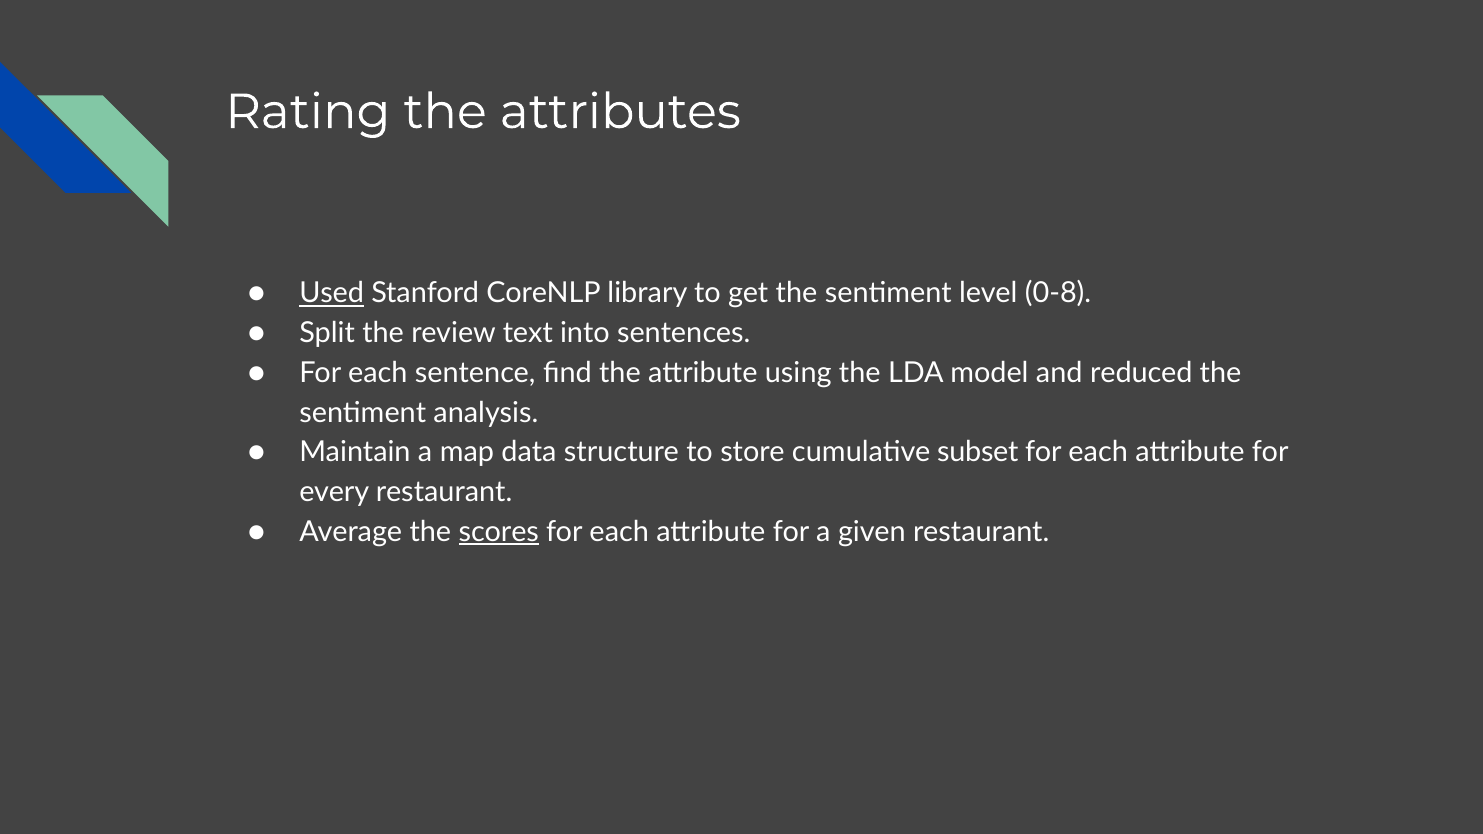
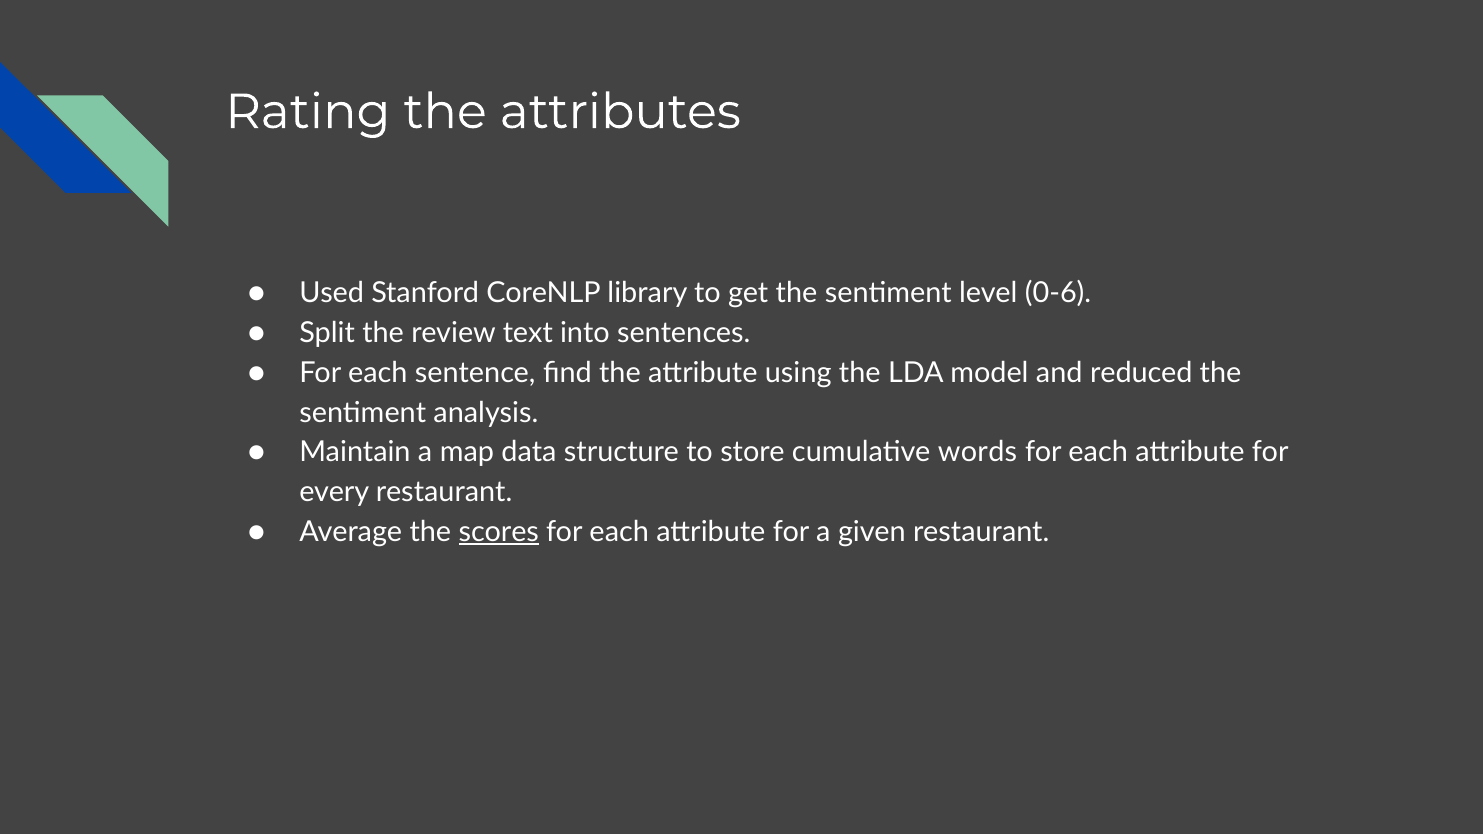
Used underline: present -> none (332, 294)
0-8: 0-8 -> 0-6 (1058, 294)
subset: subset -> words (978, 453)
